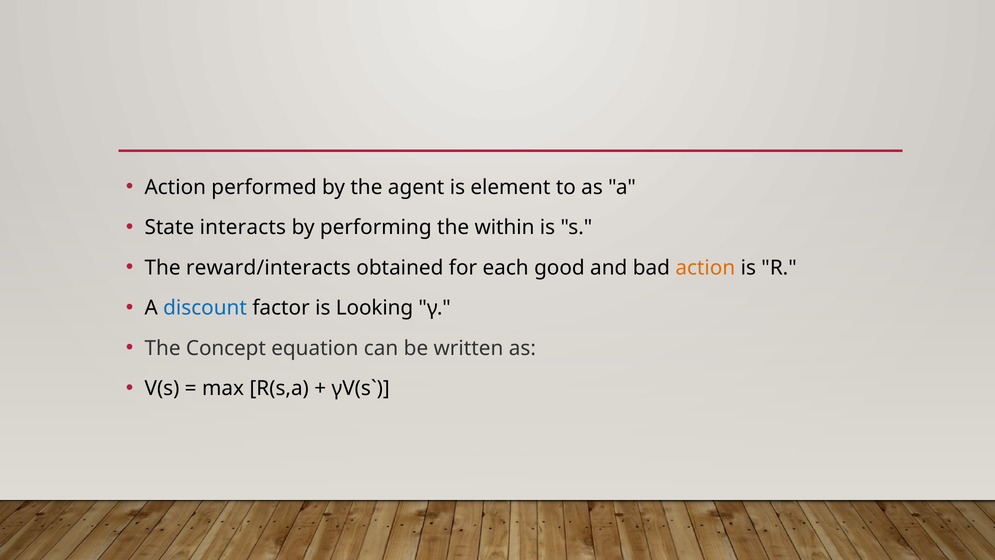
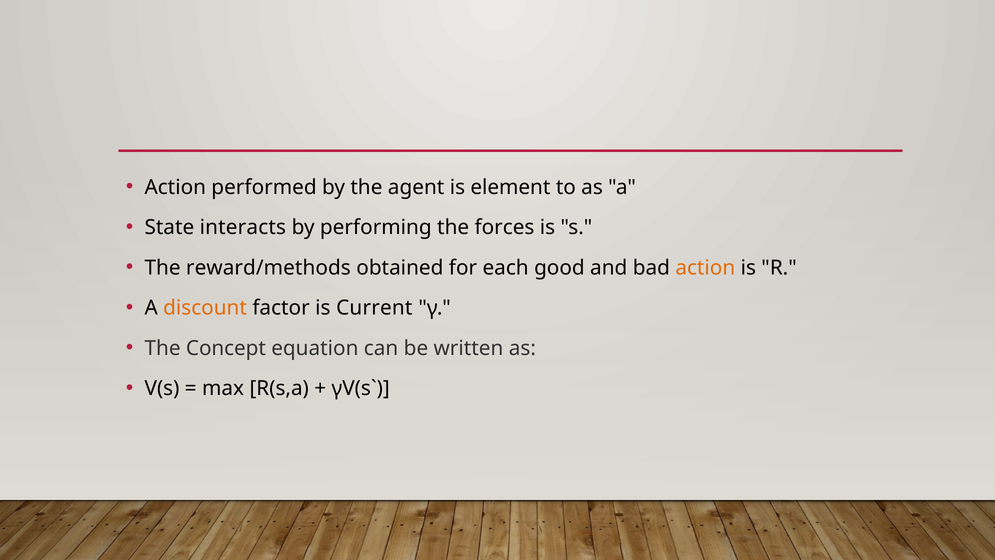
within: within -> forces (504, 227)
reward/interacts: reward/interacts -> reward/methods (268, 268)
discount colour: blue -> orange (205, 308)
Looking: Looking -> Current (374, 308)
